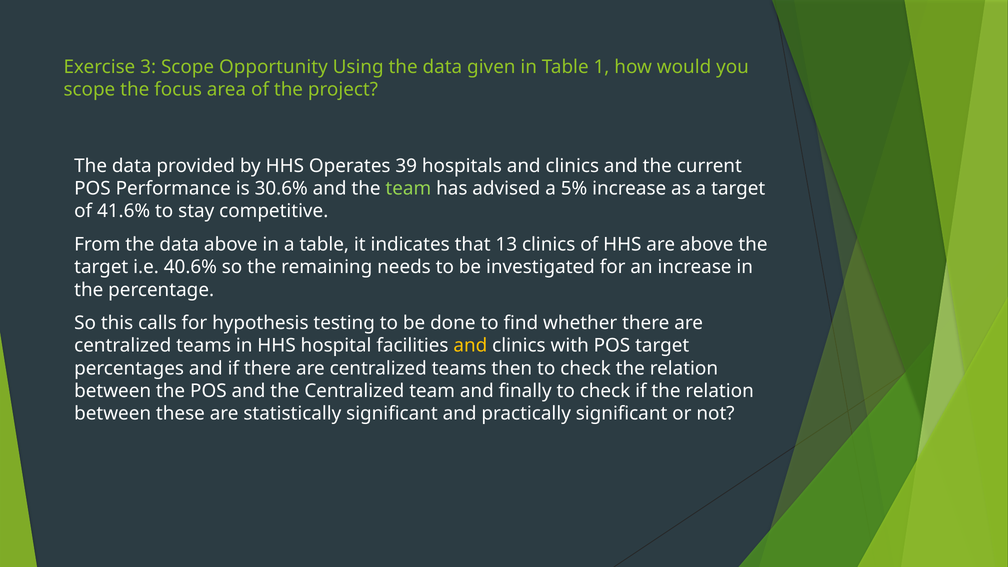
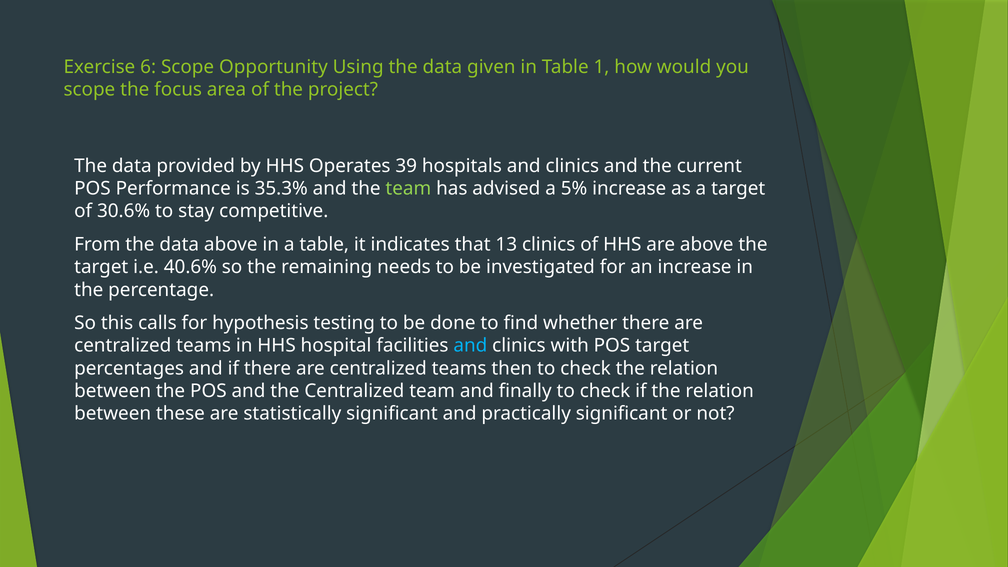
3: 3 -> 6 (148, 67)
30.6%: 30.6% -> 35.3% (281, 189)
41.6%: 41.6% -> 30.6% (124, 211)
and colour: yellow -> light blue (470, 346)
